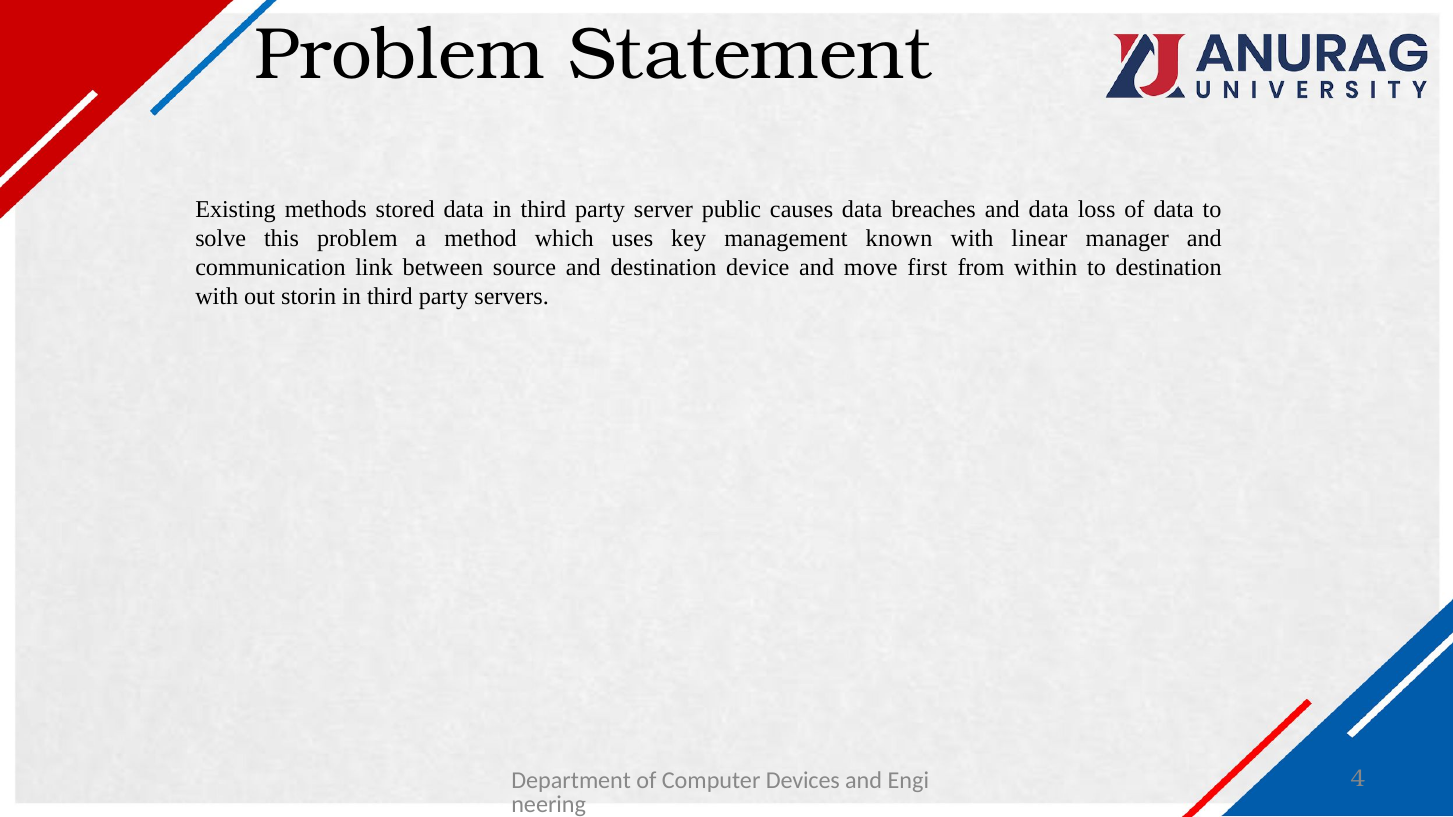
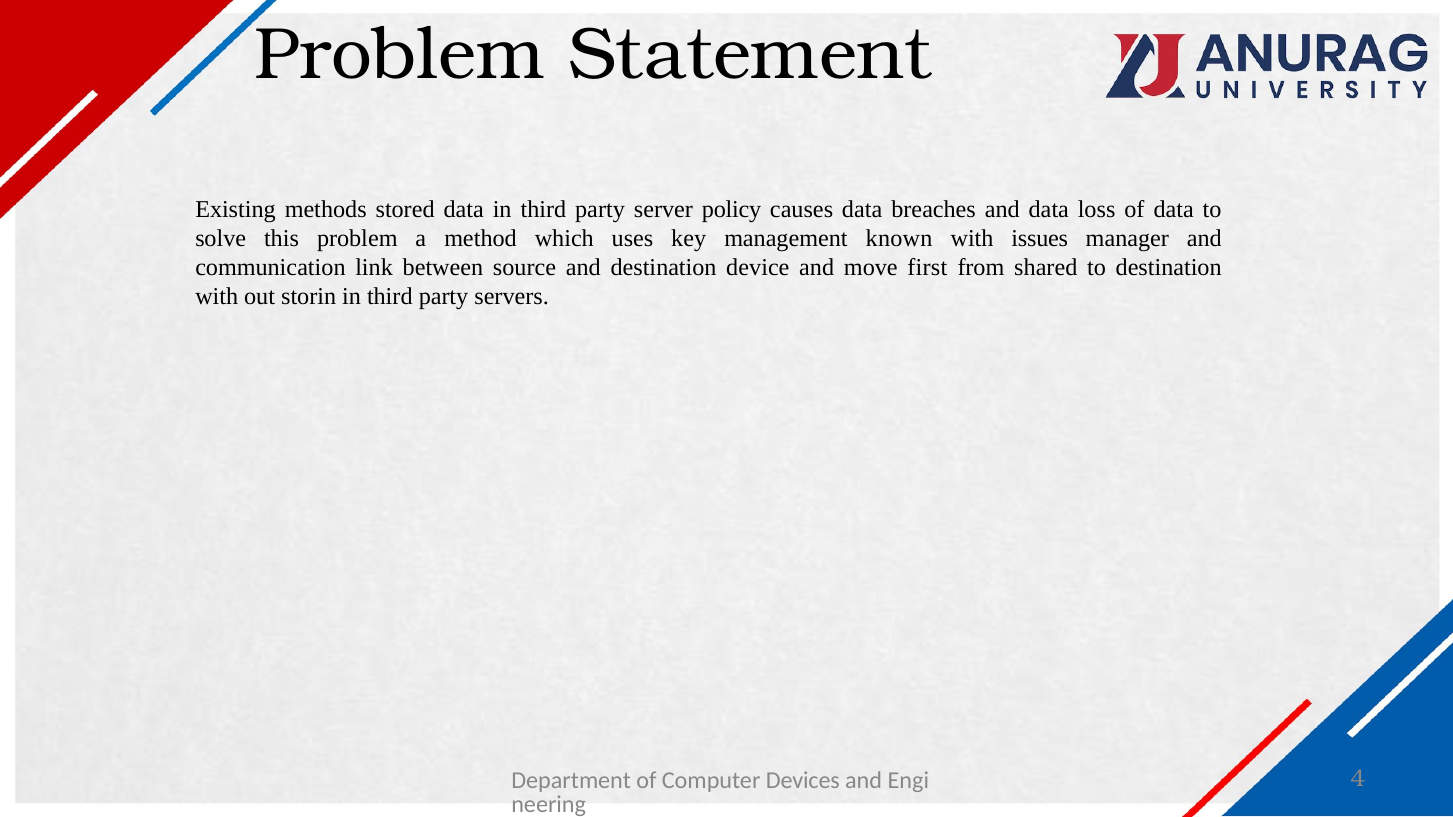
public: public -> policy (732, 210)
linear: linear -> issues (1040, 239)
within: within -> shared (1046, 268)
